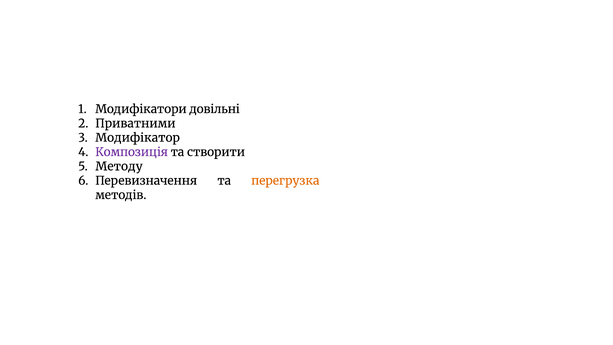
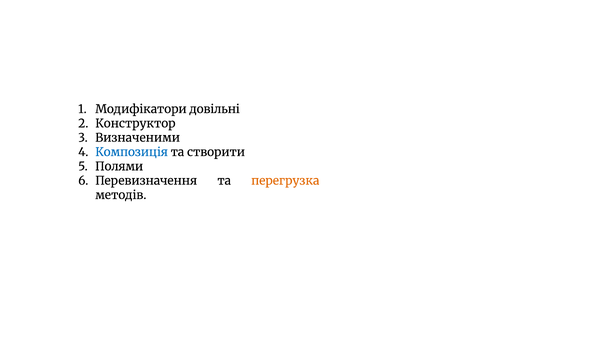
Приватними: Приватними -> Конструктор (135, 123)
Модифікатор: Модифікатор -> Визначеними (138, 138)
Композиція colour: purple -> blue (132, 152)
Методу: Методу -> Полями (119, 166)
